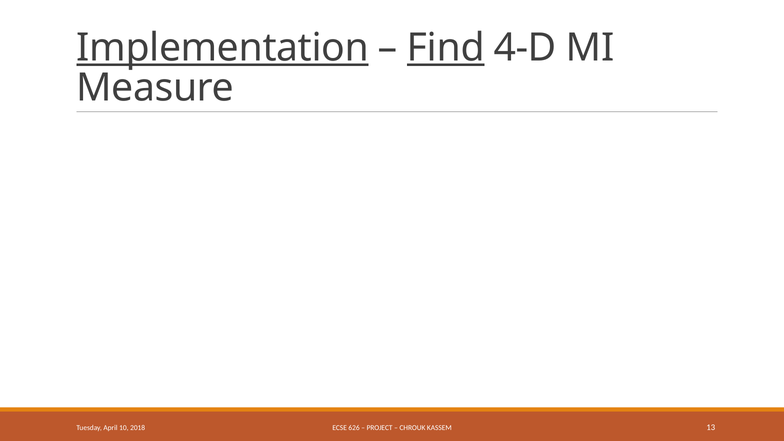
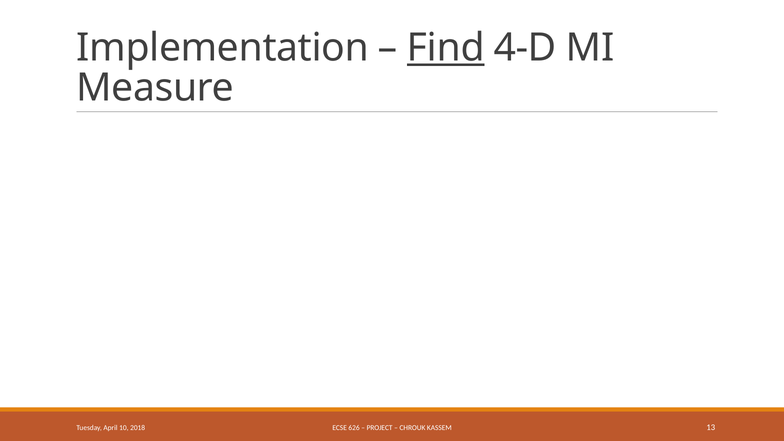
Implementation underline: present -> none (223, 48)
